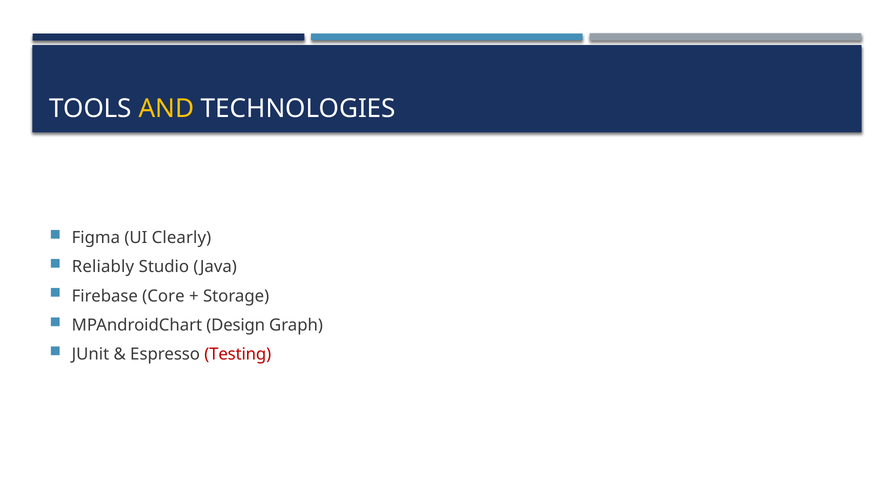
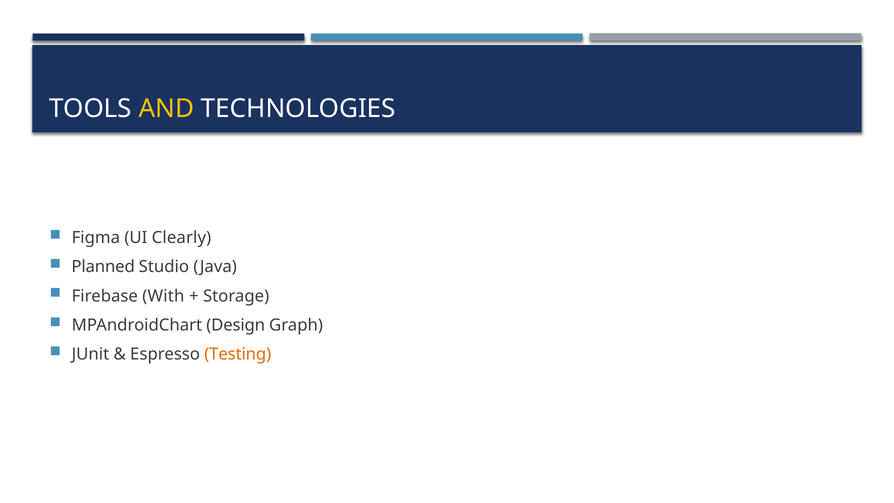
Reliably: Reliably -> Planned (103, 267)
Core: Core -> With (163, 296)
Testing colour: red -> orange (238, 354)
